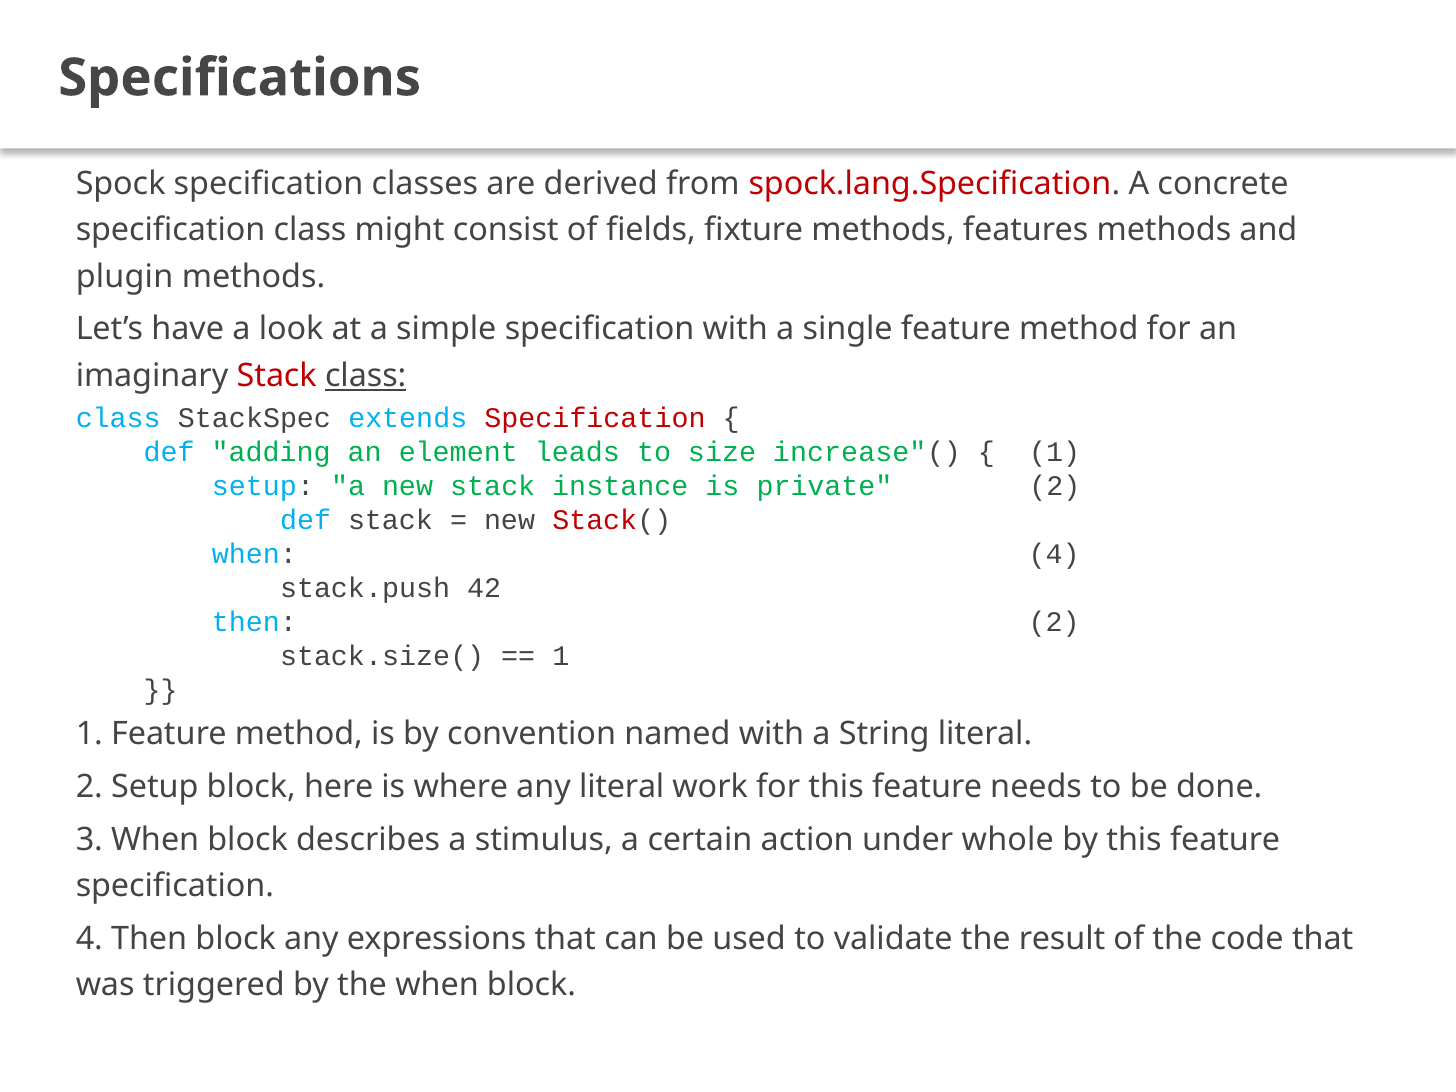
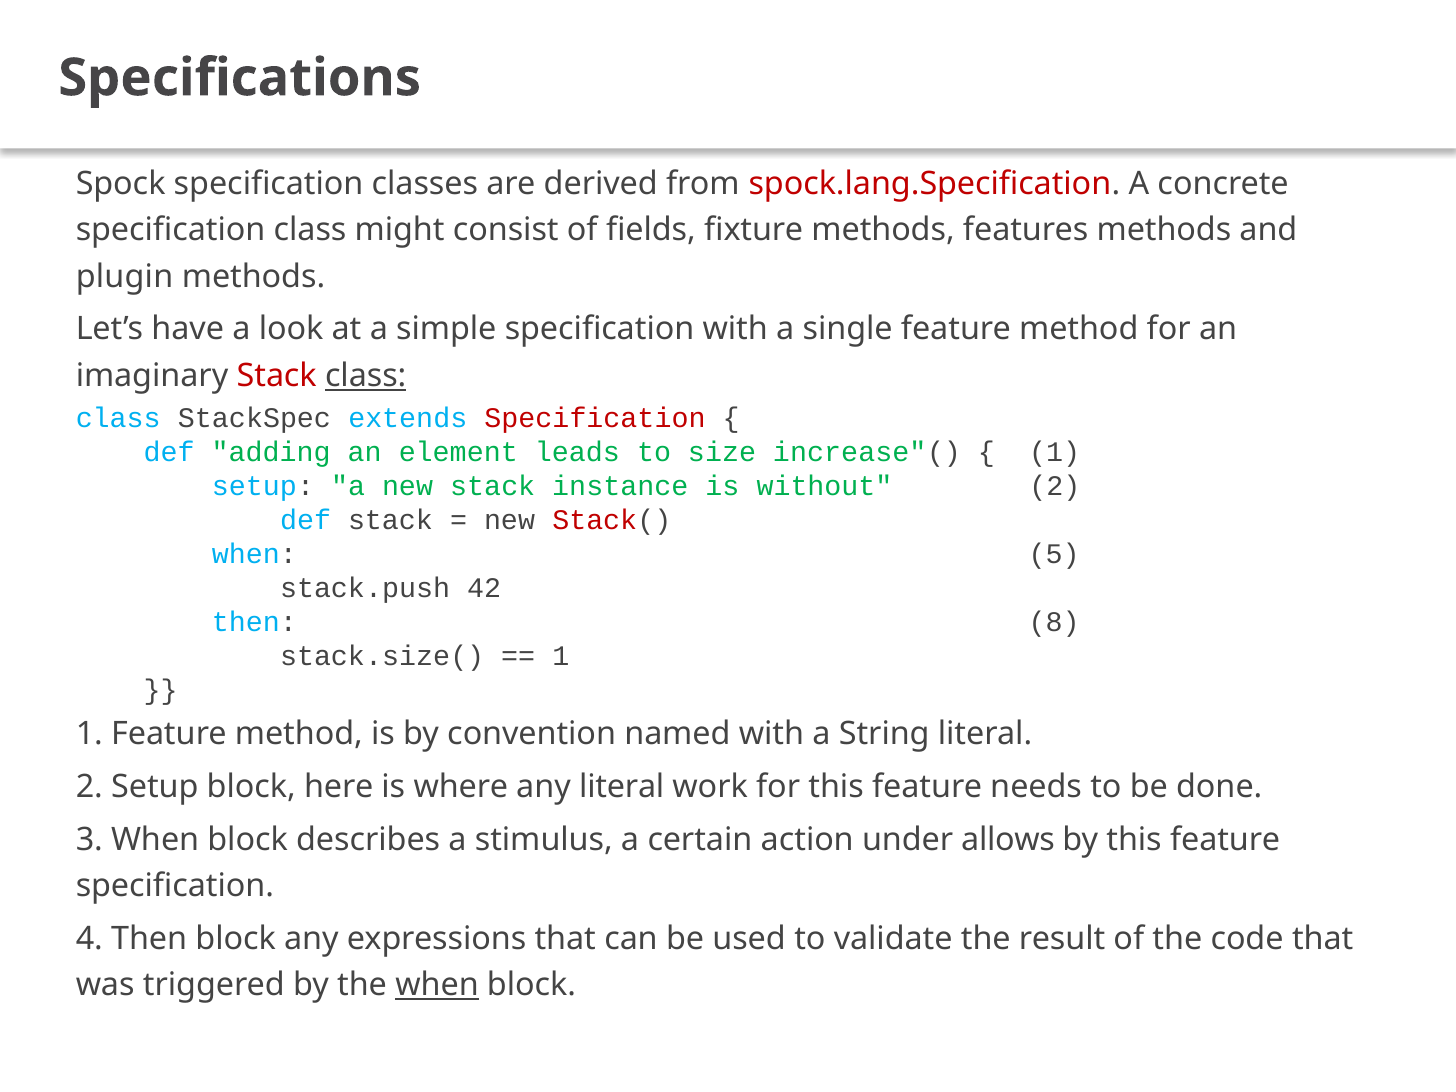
private: private -> without (824, 486)
when 4: 4 -> 5 (1054, 554)
then 2: 2 -> 8 (1054, 622)
whole: whole -> allows (1008, 839)
when underline: none -> present (437, 985)
